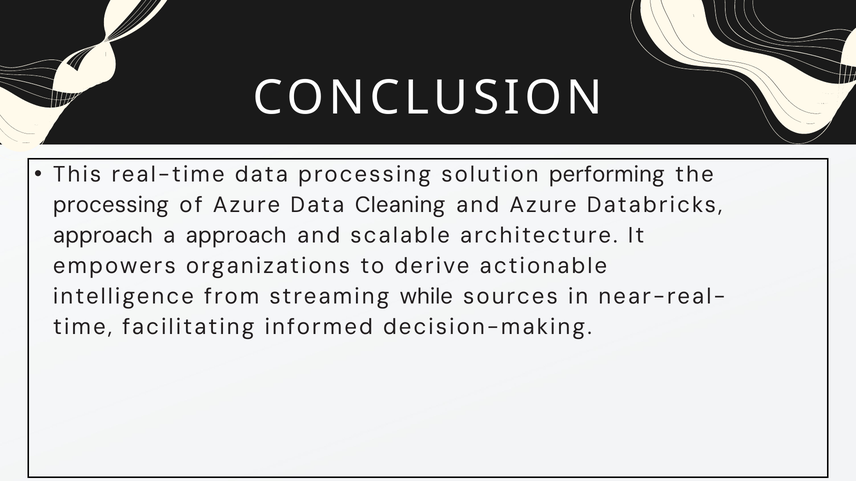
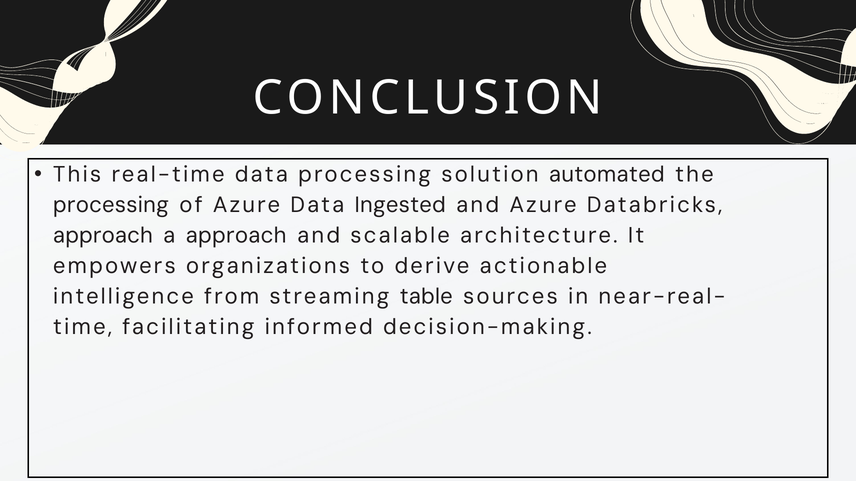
performing: performing -> automated (607, 175)
Cleaning: Cleaning -> Ingested (400, 205)
while: while -> table (426, 297)
